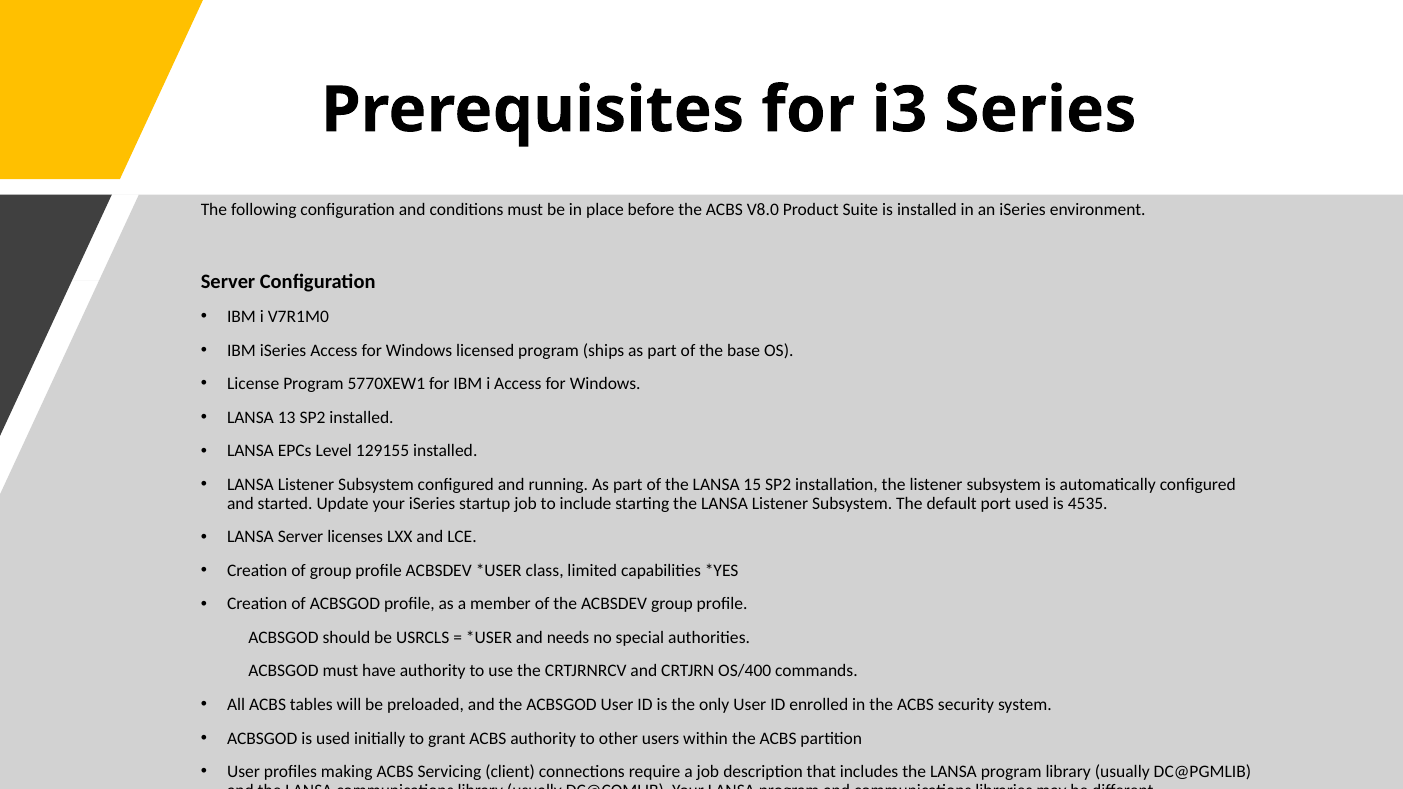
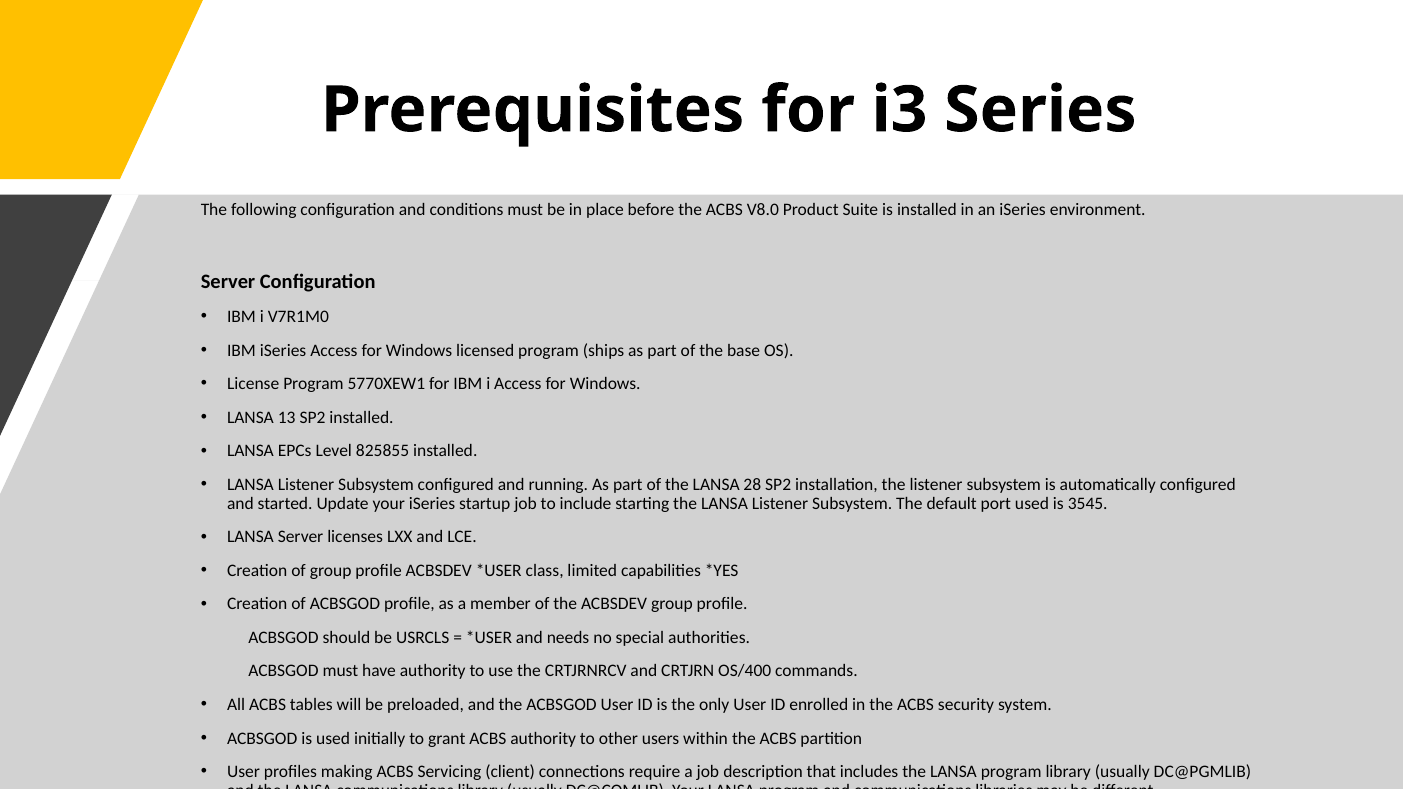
129155: 129155 -> 825855 (383, 451)
15: 15 -> 28 (752, 485)
4535: 4535 -> 3545 (1088, 504)
